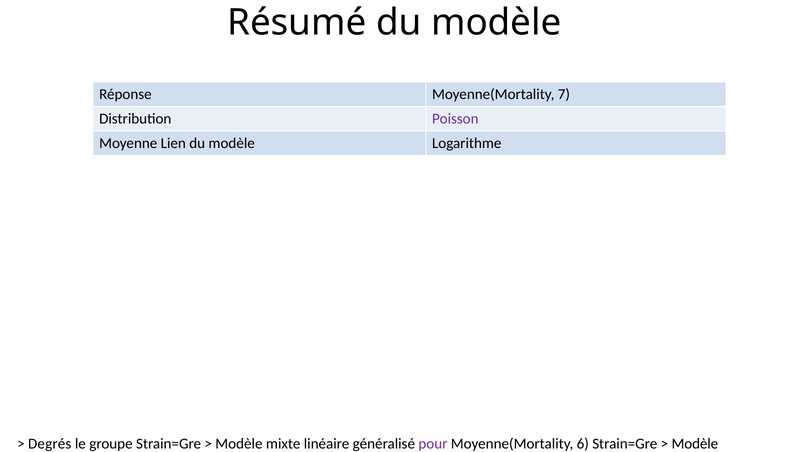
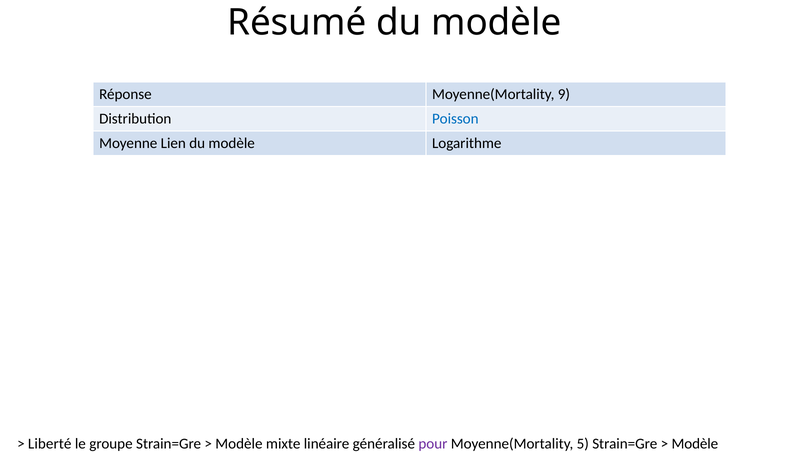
7: 7 -> 9 (564, 94)
Poisson colour: purple -> blue (455, 119)
Degrés: Degrés -> Liberté (50, 444)
6: 6 -> 5 (583, 444)
